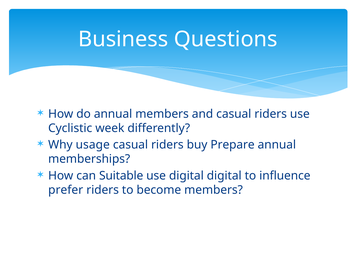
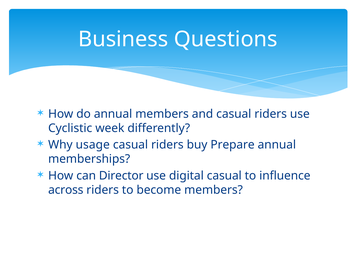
Suitable: Suitable -> Director (121, 176)
digital digital: digital -> casual (224, 176)
prefer: prefer -> across (66, 190)
